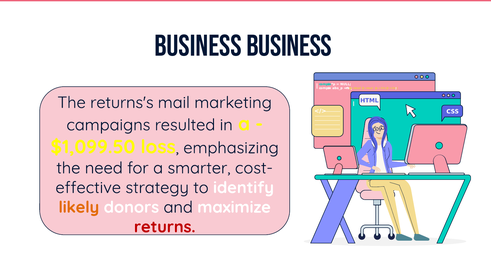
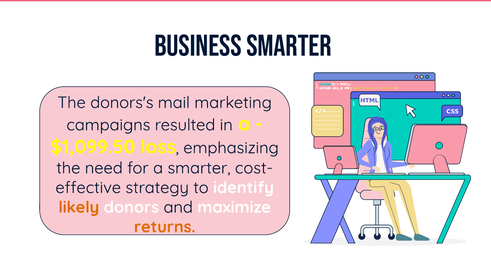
Business Business: Business -> Smarter (289, 46)
returns's: returns's -> donors's (122, 103)
returns colour: red -> orange (165, 227)
